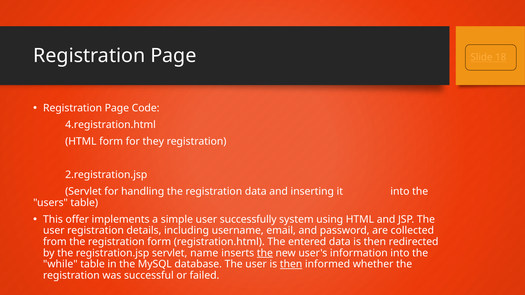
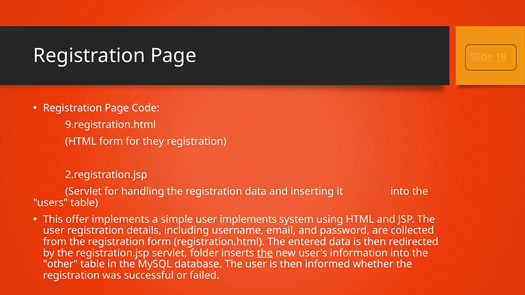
4.registration.html: 4.registration.html -> 9.registration.html (111, 125)
user successfully: successfully -> implements (248, 220)
name: name -> folder (204, 253)
while: while -> other (60, 264)
then underline: present -> none (291, 264)
